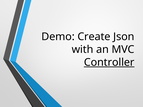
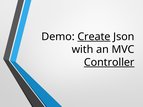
Create underline: none -> present (94, 37)
